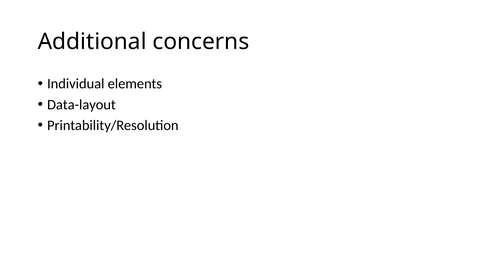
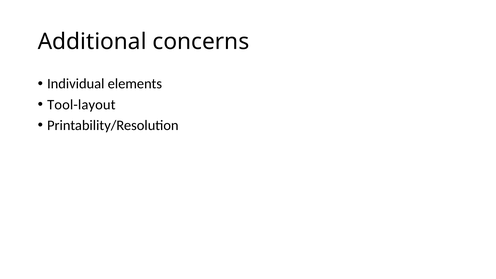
Data-layout: Data-layout -> Tool-layout (81, 105)
